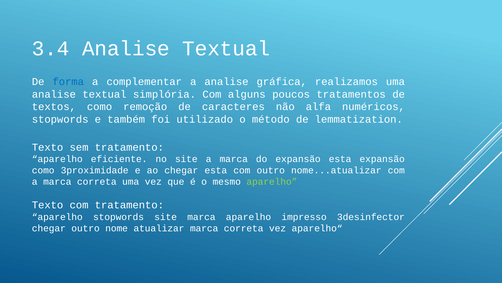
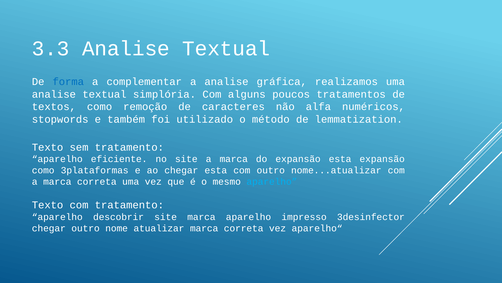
3.4: 3.4 -> 3.3 (51, 48)
3proximidade: 3proximidade -> 3plataformas (95, 170)
aparelho colour: light green -> light blue (272, 181)
aparelho stopwords: stopwords -> descobrir (119, 216)
